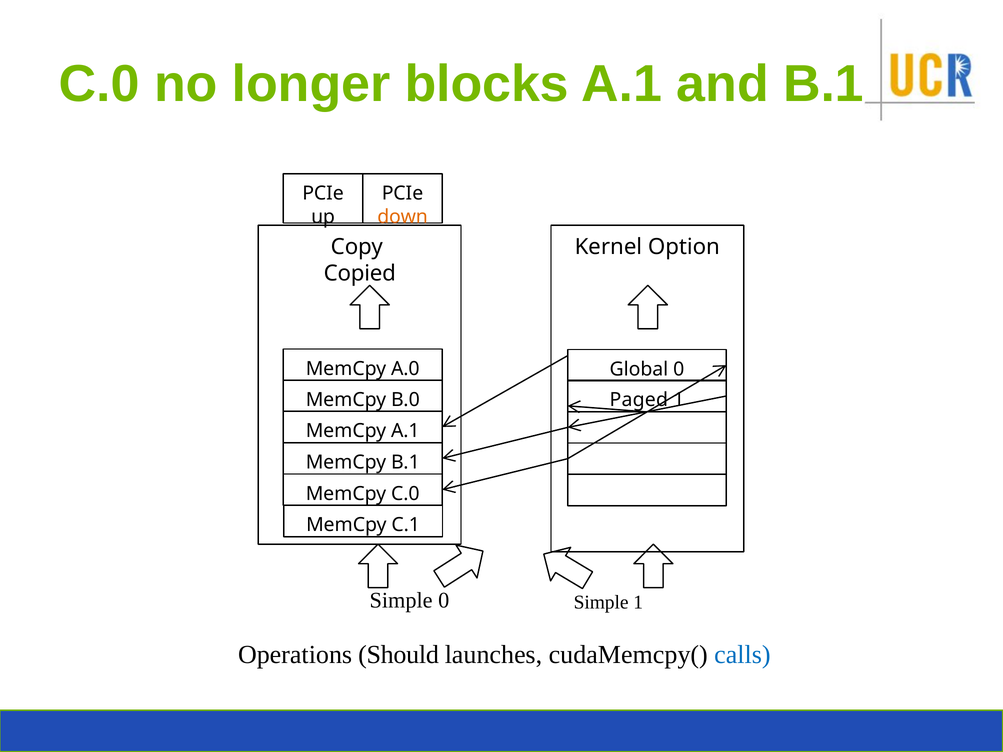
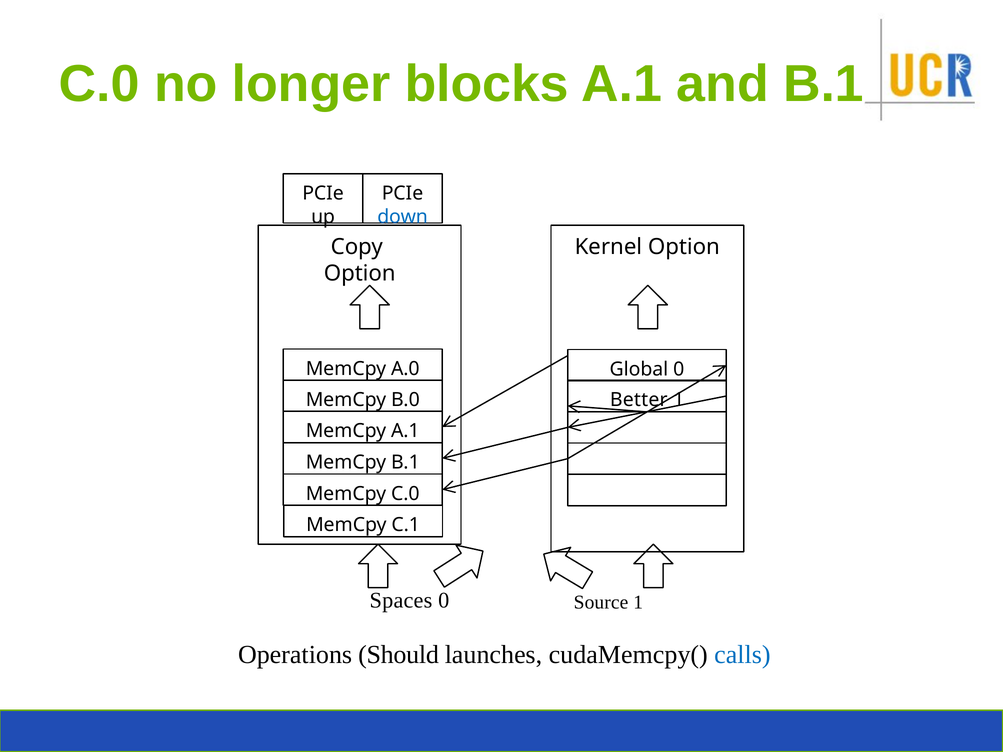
down colour: orange -> blue (403, 217)
Copied: Copied -> Option (360, 274)
Paged: Paged -> Better (639, 400)
Simple: Simple -> Spaces (401, 601)
0 Simple: Simple -> Source (601, 603)
